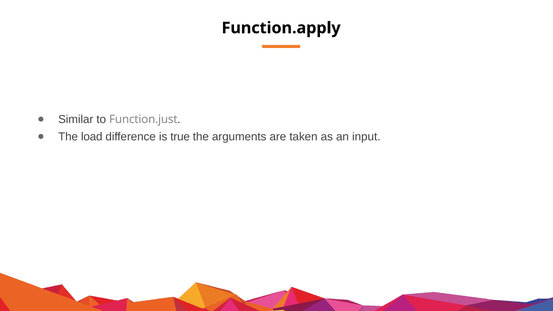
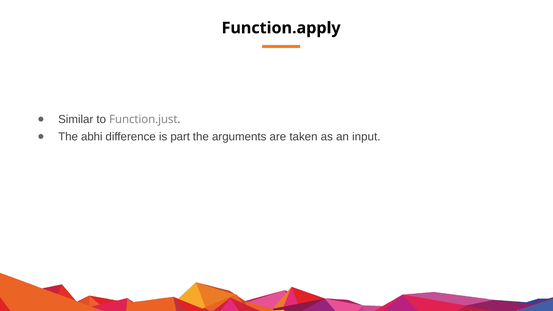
load: load -> abhi (92, 137)
true: true -> part (180, 137)
